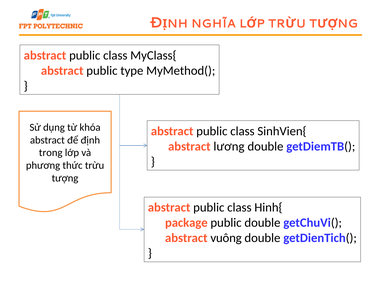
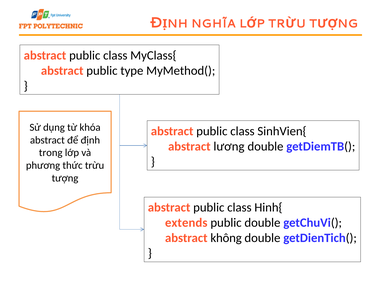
package: package -> extends (186, 222)
vuông: vuông -> không (226, 238)
